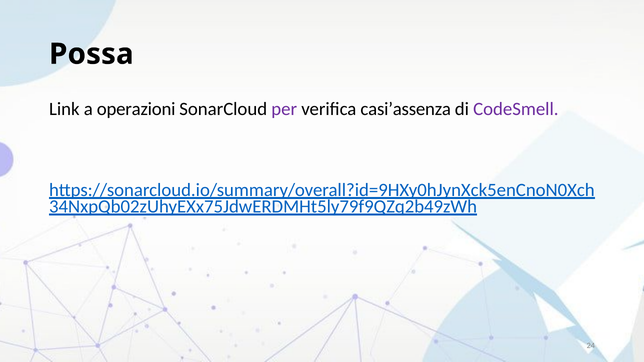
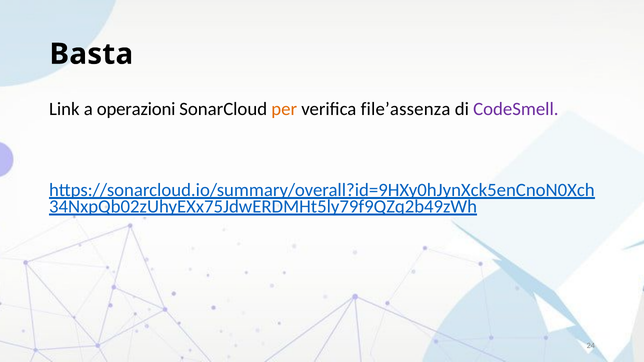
Possa: Possa -> Basta (91, 54)
per colour: purple -> orange (284, 109)
casi’assenza: casi’assenza -> file’assenza (406, 109)
